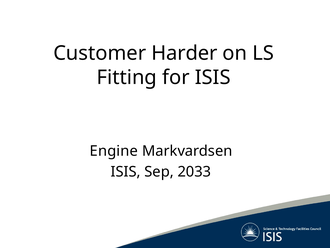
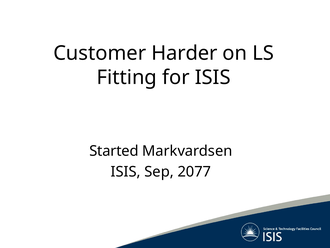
Engine: Engine -> Started (114, 151)
2033: 2033 -> 2077 (194, 171)
